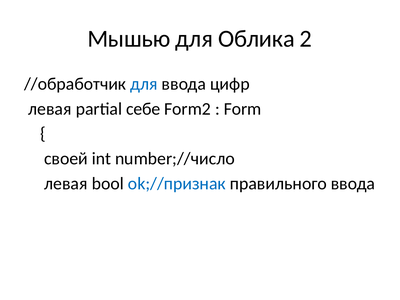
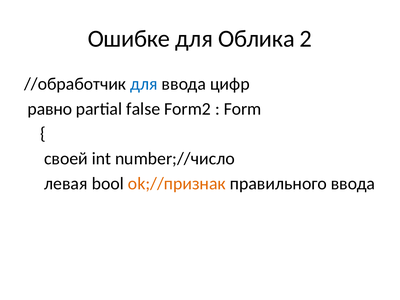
Мышью: Мышью -> Ошибке (129, 39)
левая: левая -> равно (50, 109)
себе: себе -> false (143, 109)
ok;//признак colour: blue -> orange (177, 184)
